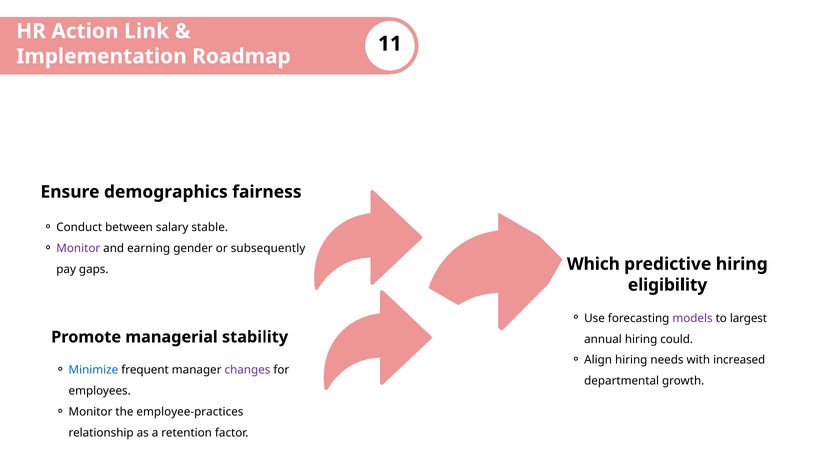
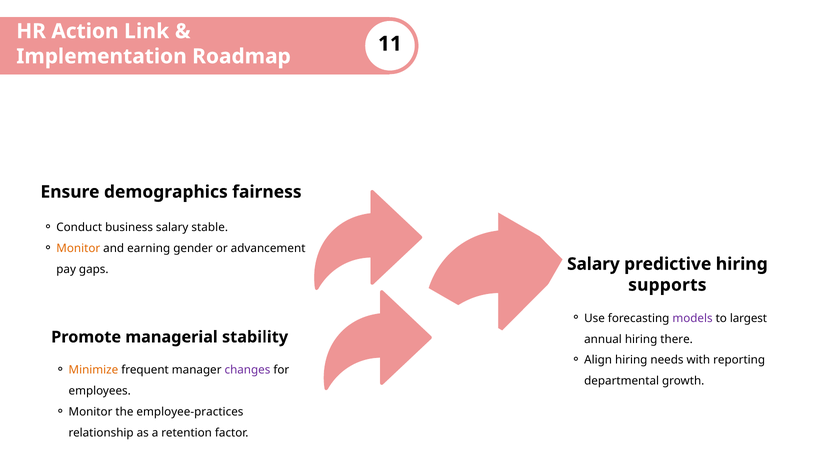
between: between -> business (129, 227)
Monitor colour: purple -> orange (78, 248)
subsequently: subsequently -> advancement (268, 248)
Which: Which -> Salary (593, 264)
eligibility: eligibility -> supports (667, 285)
could: could -> there (677, 339)
increased: increased -> reporting (739, 360)
Minimize colour: blue -> orange (93, 370)
